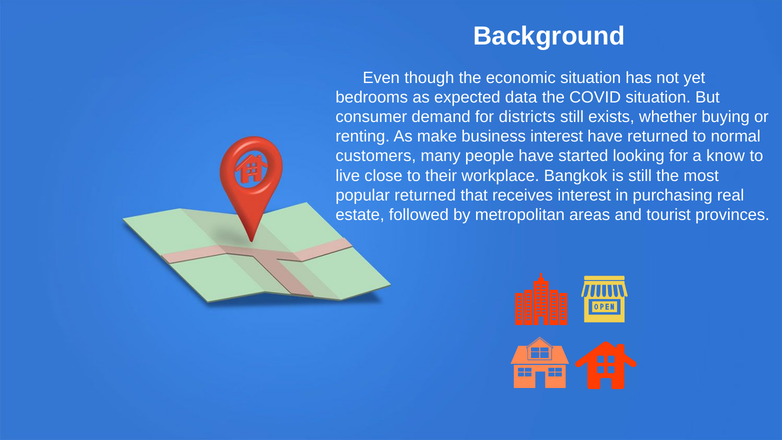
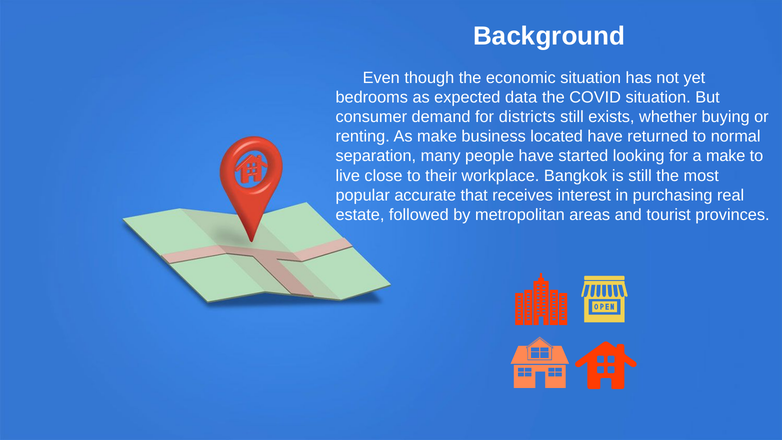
business interest: interest -> located (557, 136)
customers: customers -> separation (376, 156)
a know: know -> make (726, 156)
popular returned: returned -> accurate (425, 195)
